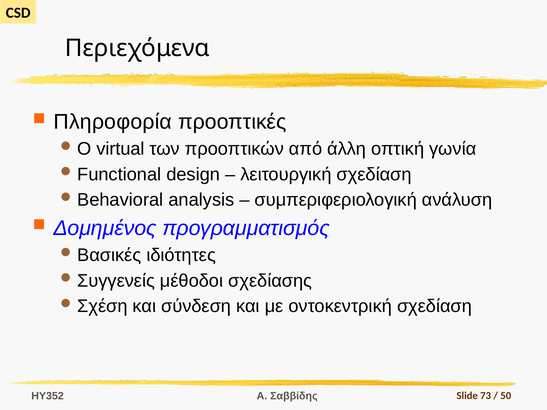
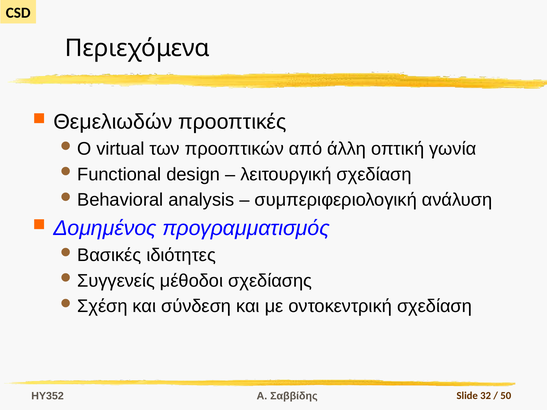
Πληροφορία: Πληροφορία -> Θεμελιωδών (113, 122)
73: 73 -> 32 (486, 396)
